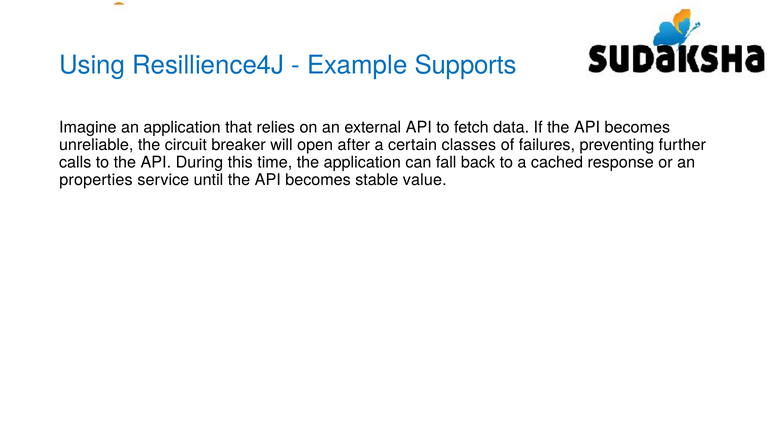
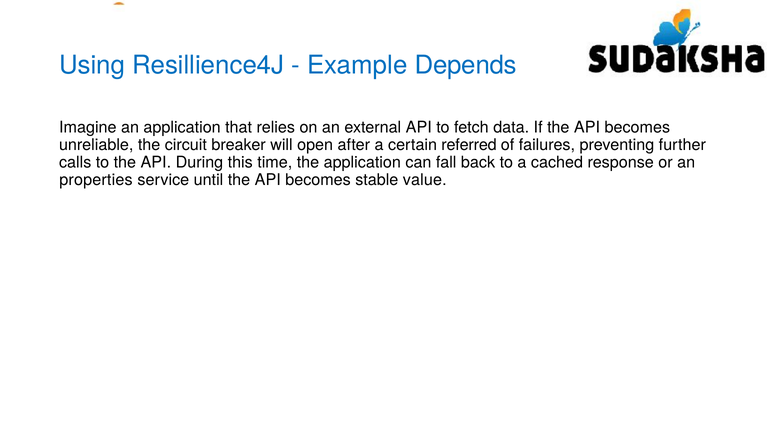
Supports: Supports -> Depends (466, 65)
classes: classes -> referred (469, 145)
